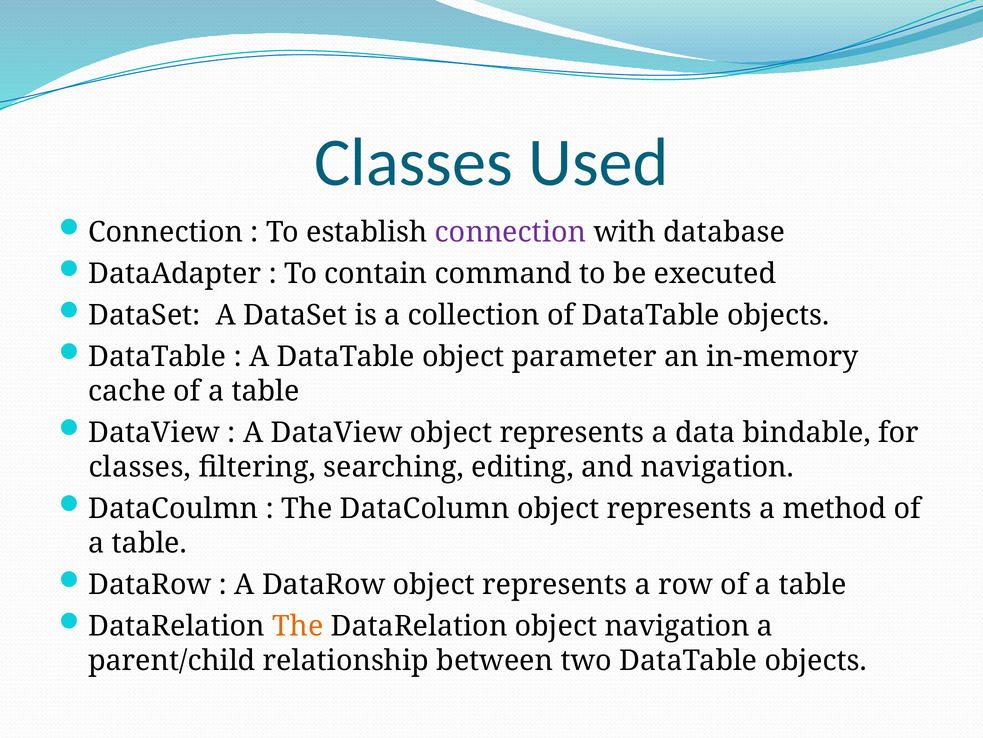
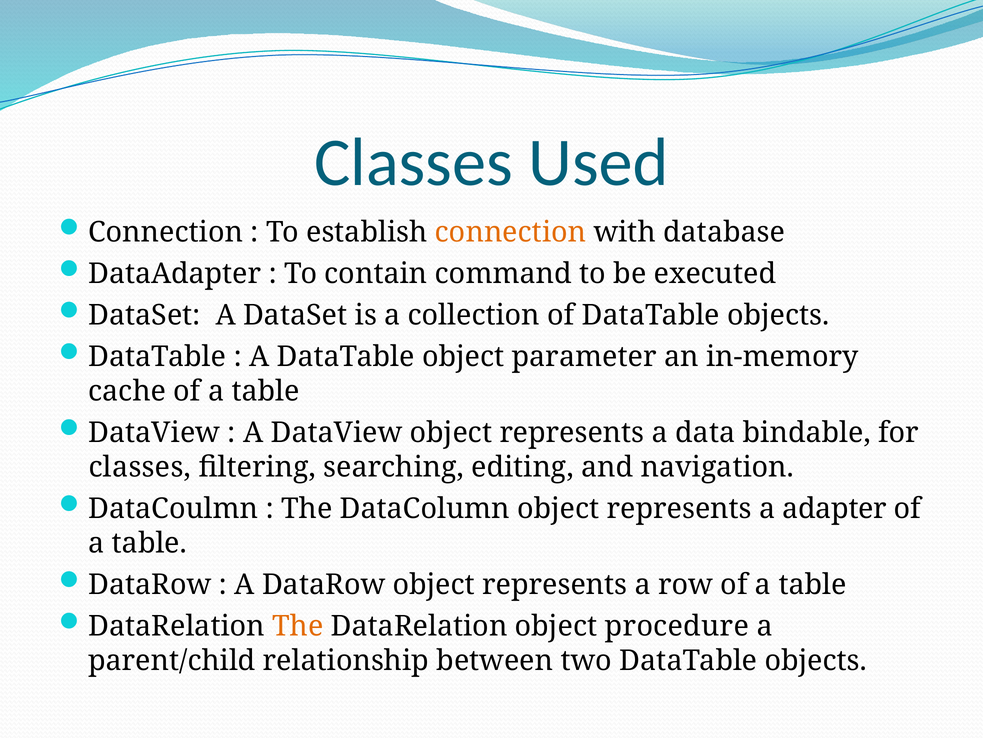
connection colour: purple -> orange (511, 232)
method: method -> adapter (835, 508)
object navigation: navigation -> procedure (677, 626)
